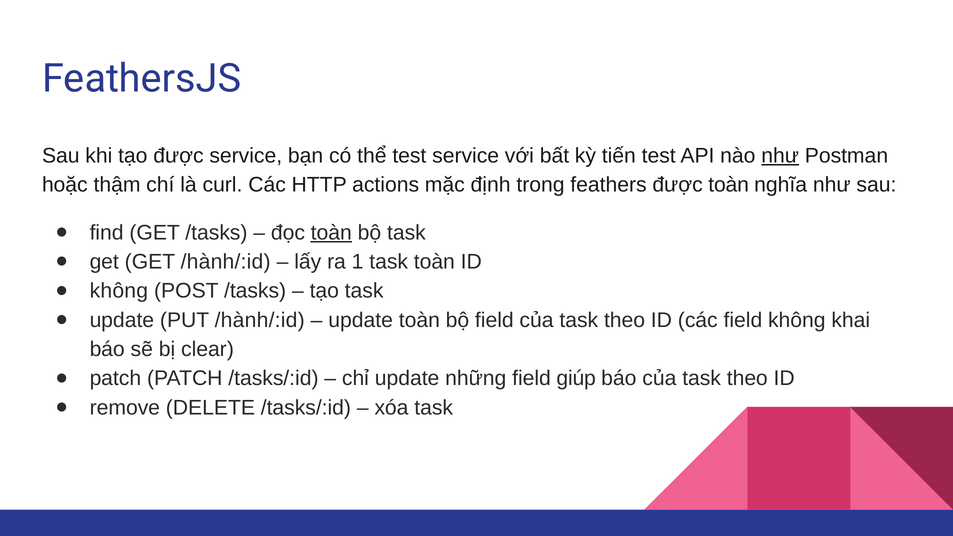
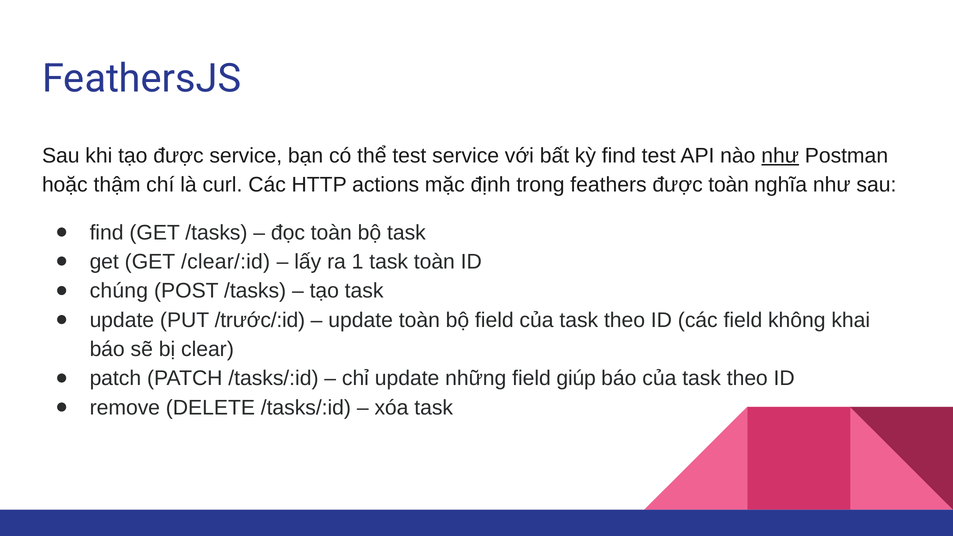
kỳ tiến: tiến -> find (619, 156)
toàn underline: present -> none (331, 233)
GET /hành/:id: /hành/:id -> /clear/:id (226, 262)
không: không -> chúng (119, 291)
PUT /hành/:id: /hành/:id -> /trước/:id (260, 320)
